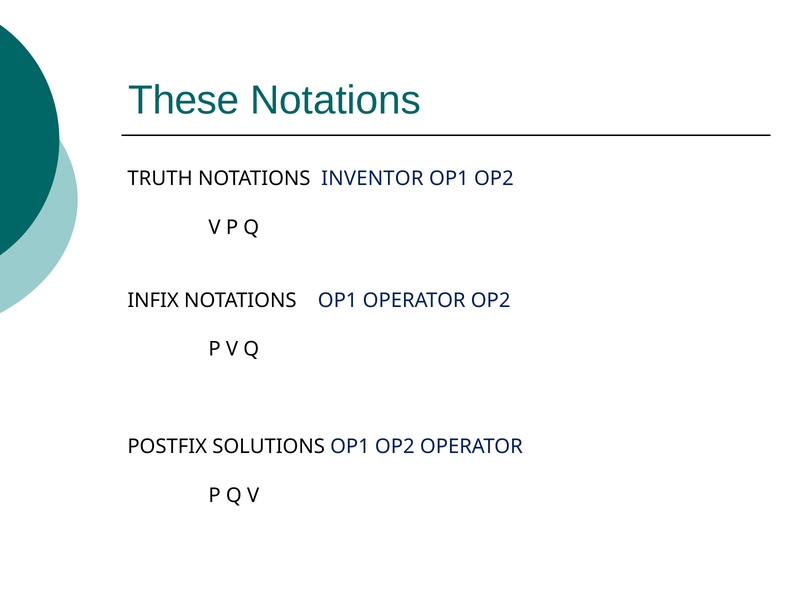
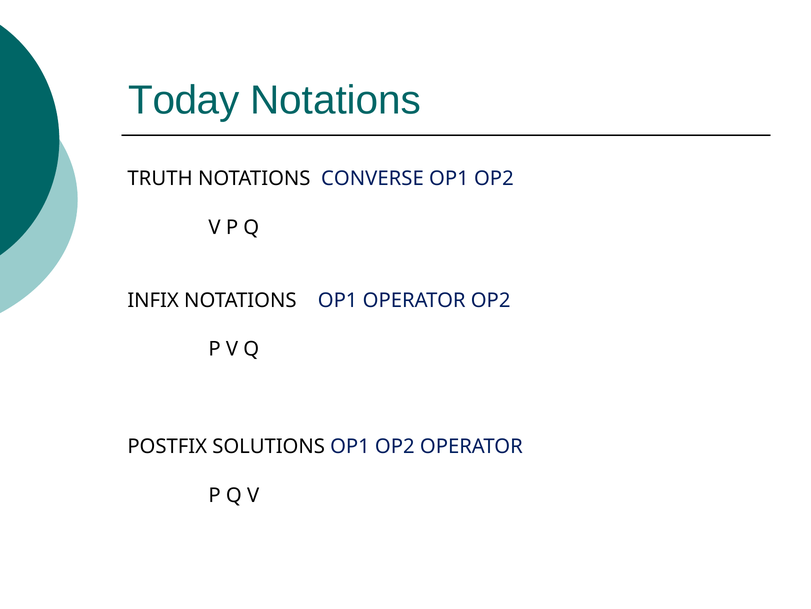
These: These -> Today (184, 100)
INVENTOR: INVENTOR -> CONVERSE (372, 178)
